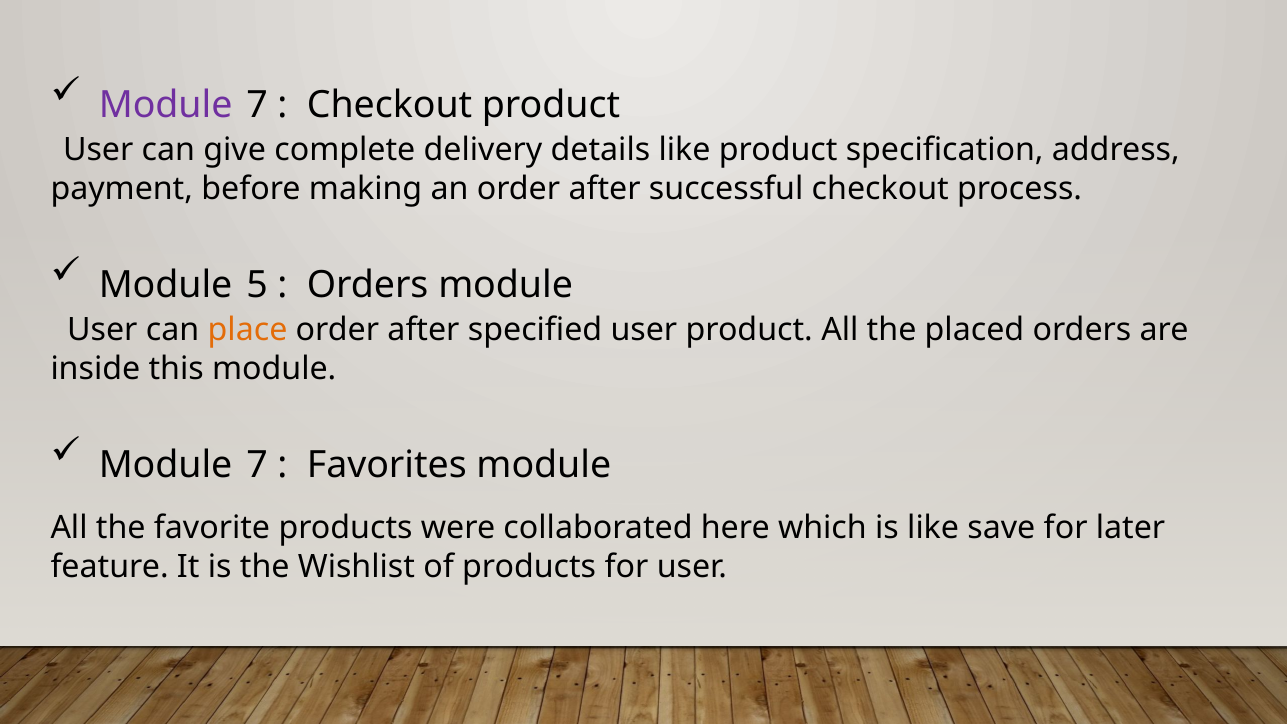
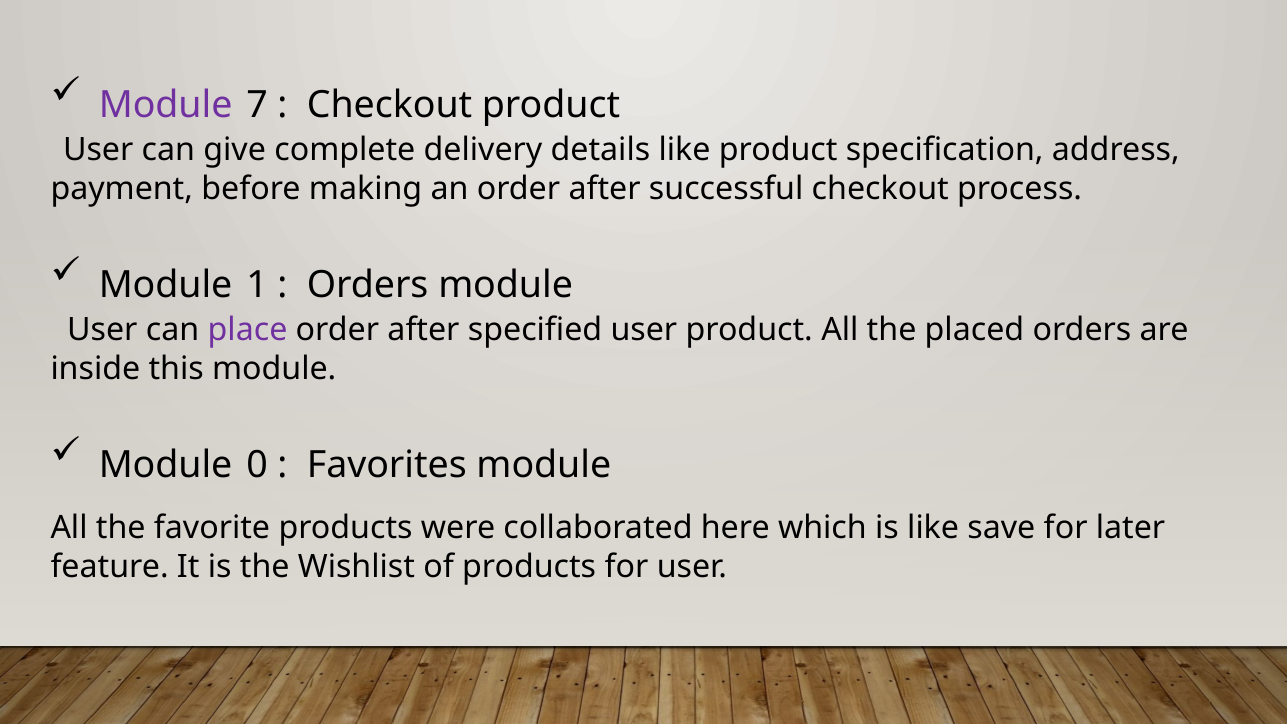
5: 5 -> 1 (257, 285)
place colour: orange -> purple (248, 330)
7: 7 -> 0 (257, 465)
